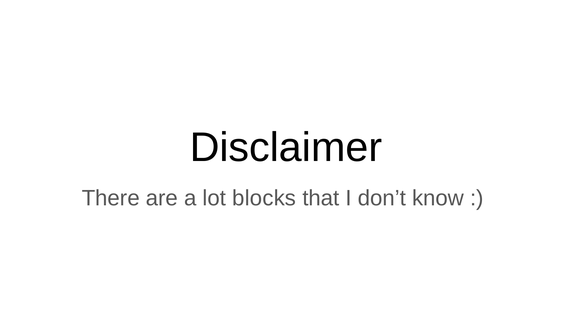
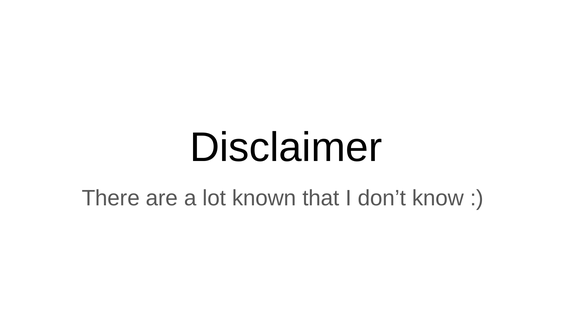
blocks: blocks -> known (264, 198)
